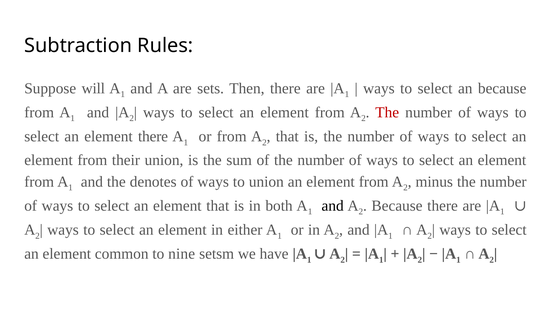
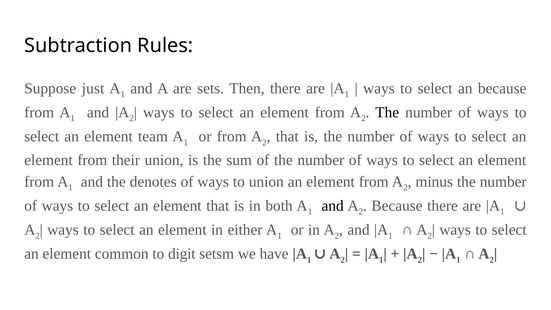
will: will -> just (93, 88)
The colour: red -> black (387, 112)
element there: there -> team (153, 136)
nine: nine -> digit (182, 254)
